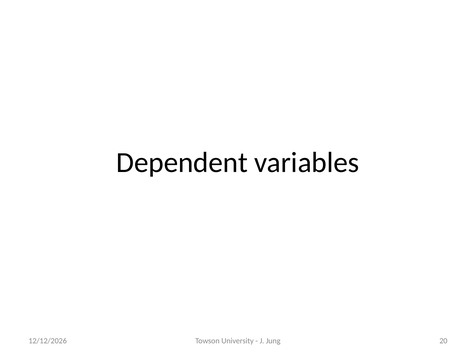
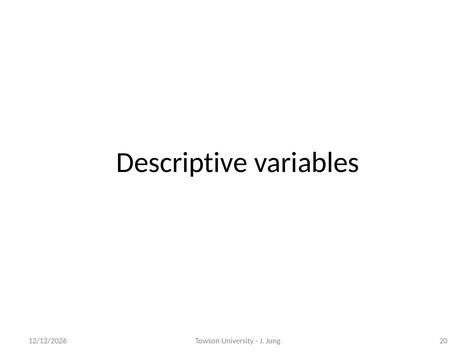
Dependent: Dependent -> Descriptive (182, 163)
